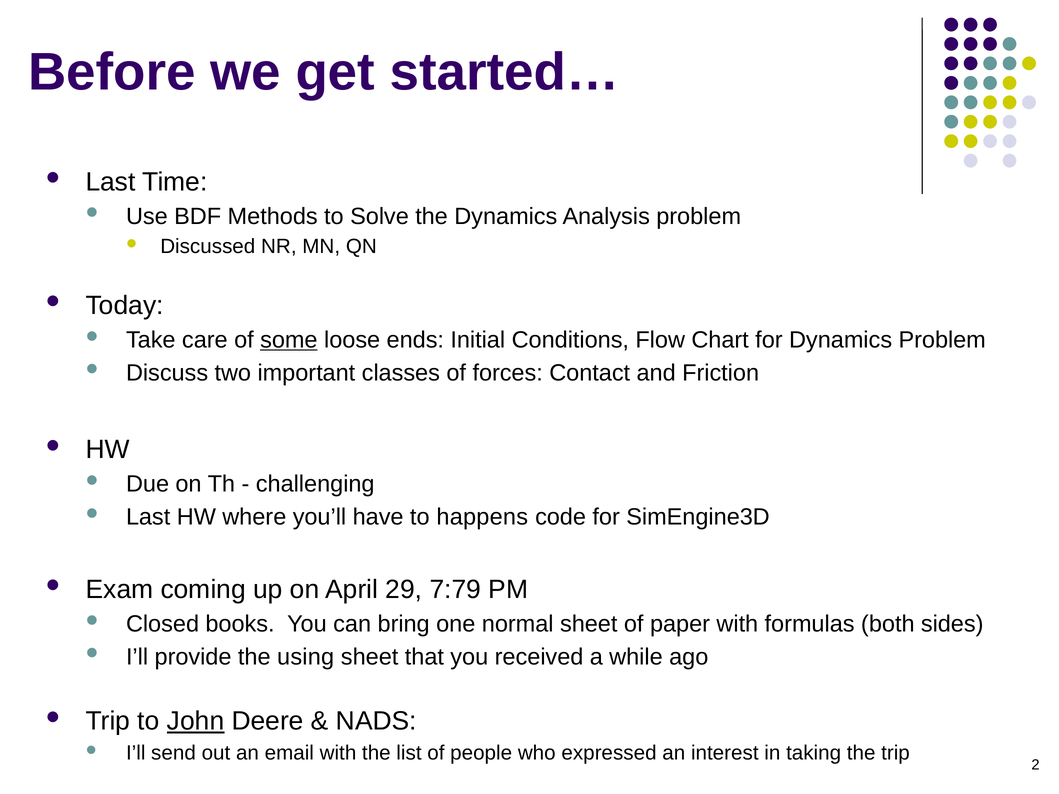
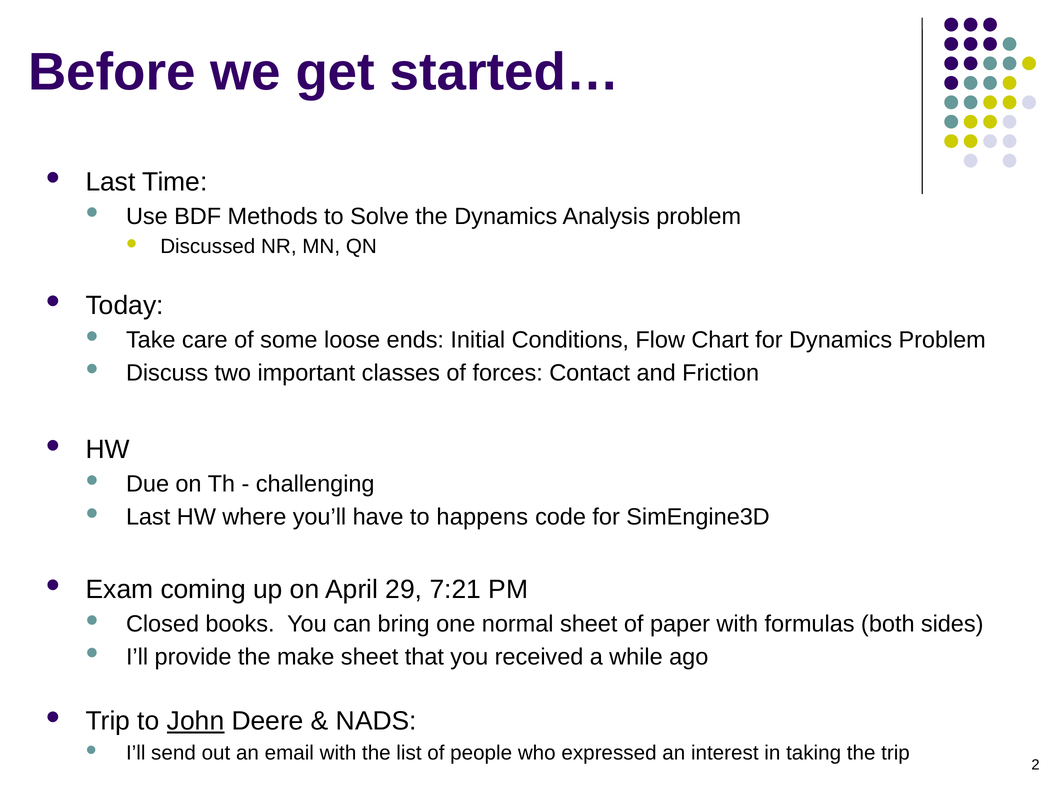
some underline: present -> none (289, 340)
7:79: 7:79 -> 7:21 (455, 590)
using: using -> make (306, 657)
